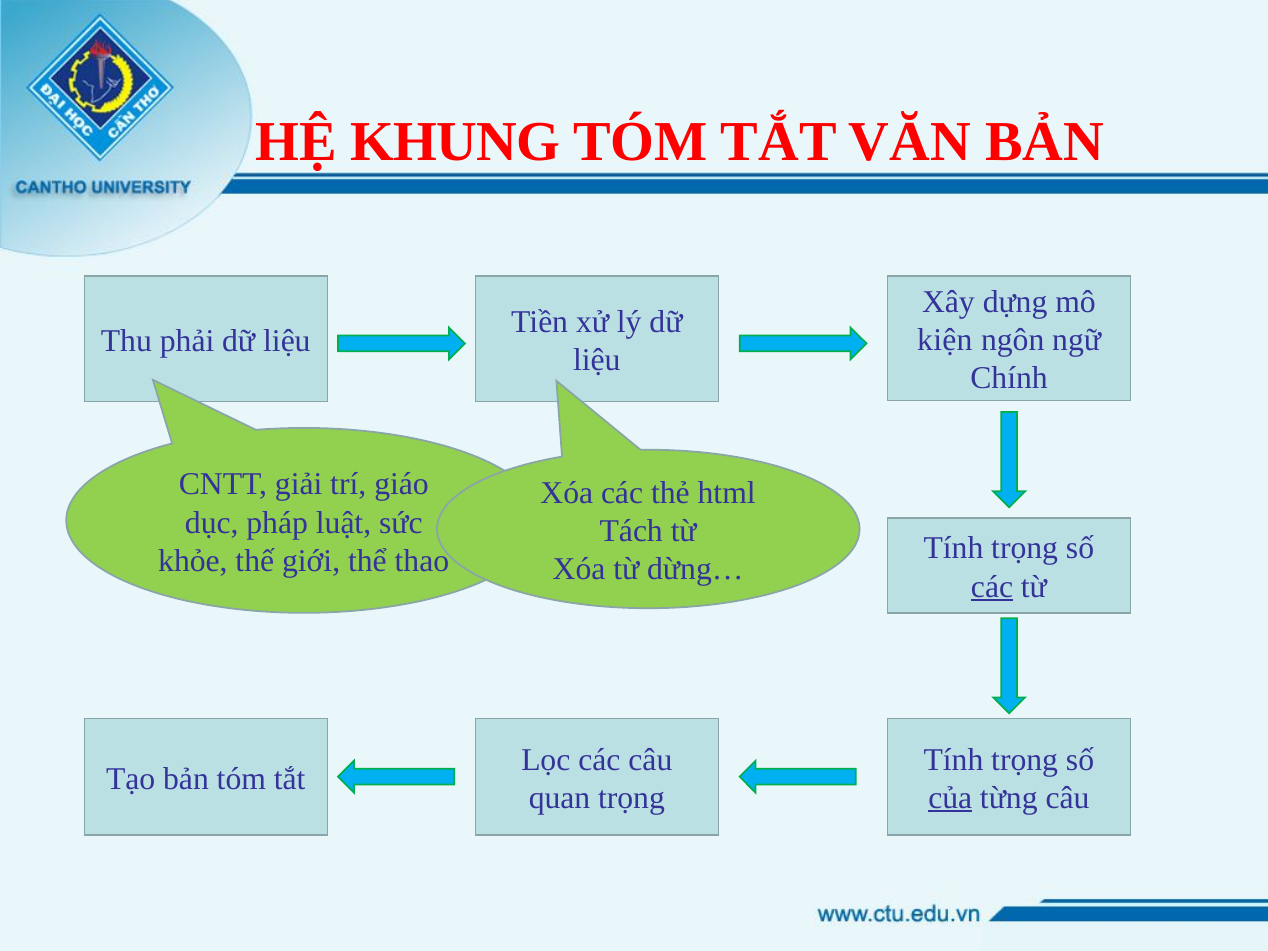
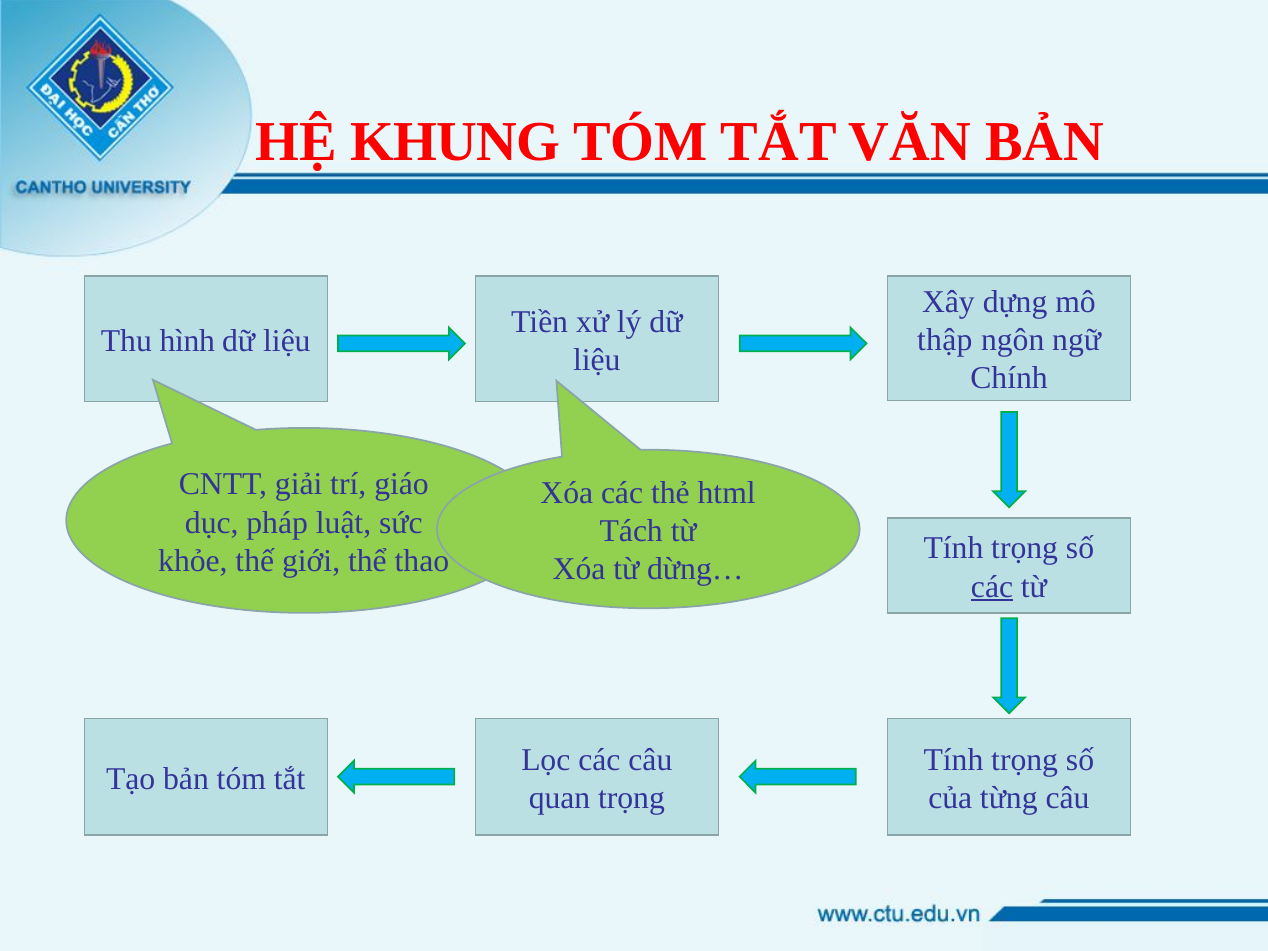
kiện: kiện -> thập (945, 340)
phải: phải -> hình (187, 341)
của underline: present -> none (950, 798)
